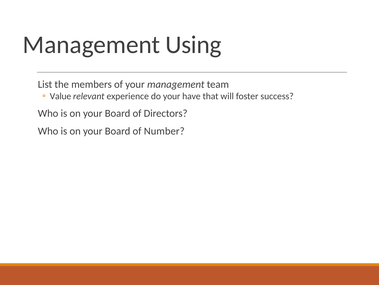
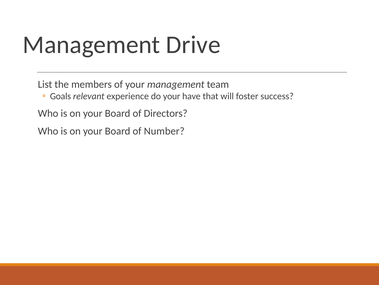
Using: Using -> Drive (193, 45)
Value: Value -> Goals (60, 96)
